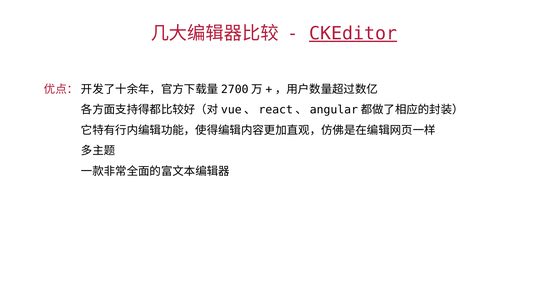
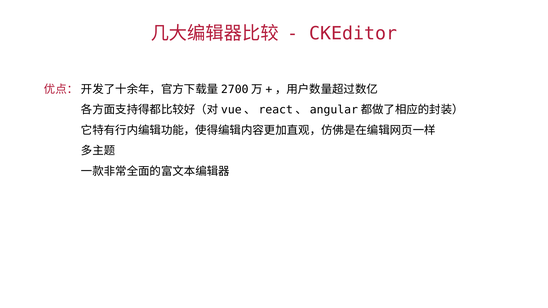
CKEditor underline: present -> none (353, 34)
